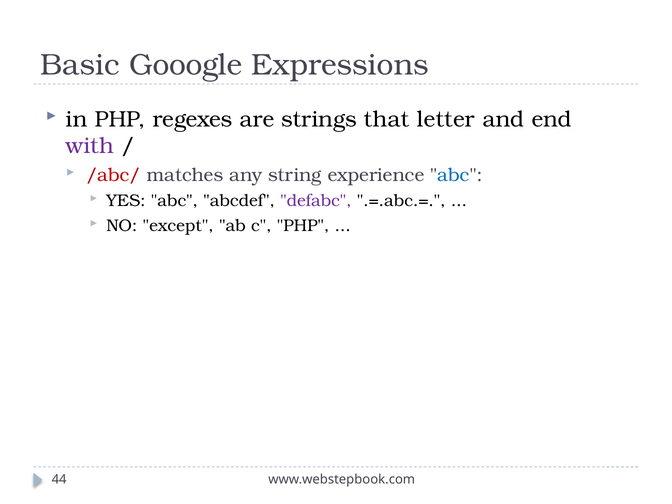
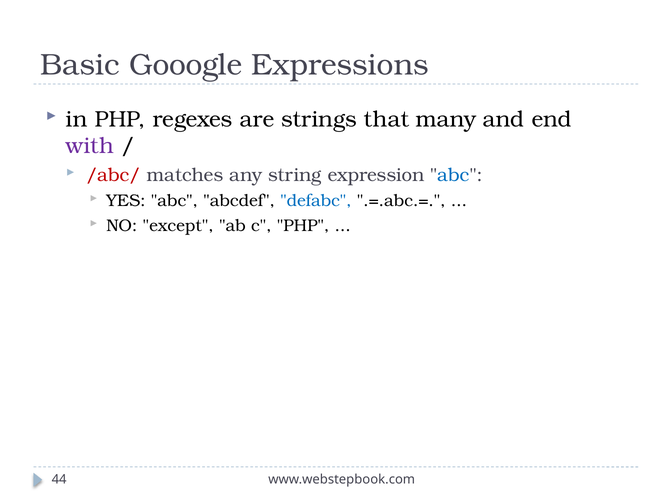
letter: letter -> many (446, 119)
experience: experience -> expression (376, 175)
defabc colour: purple -> blue (316, 201)
